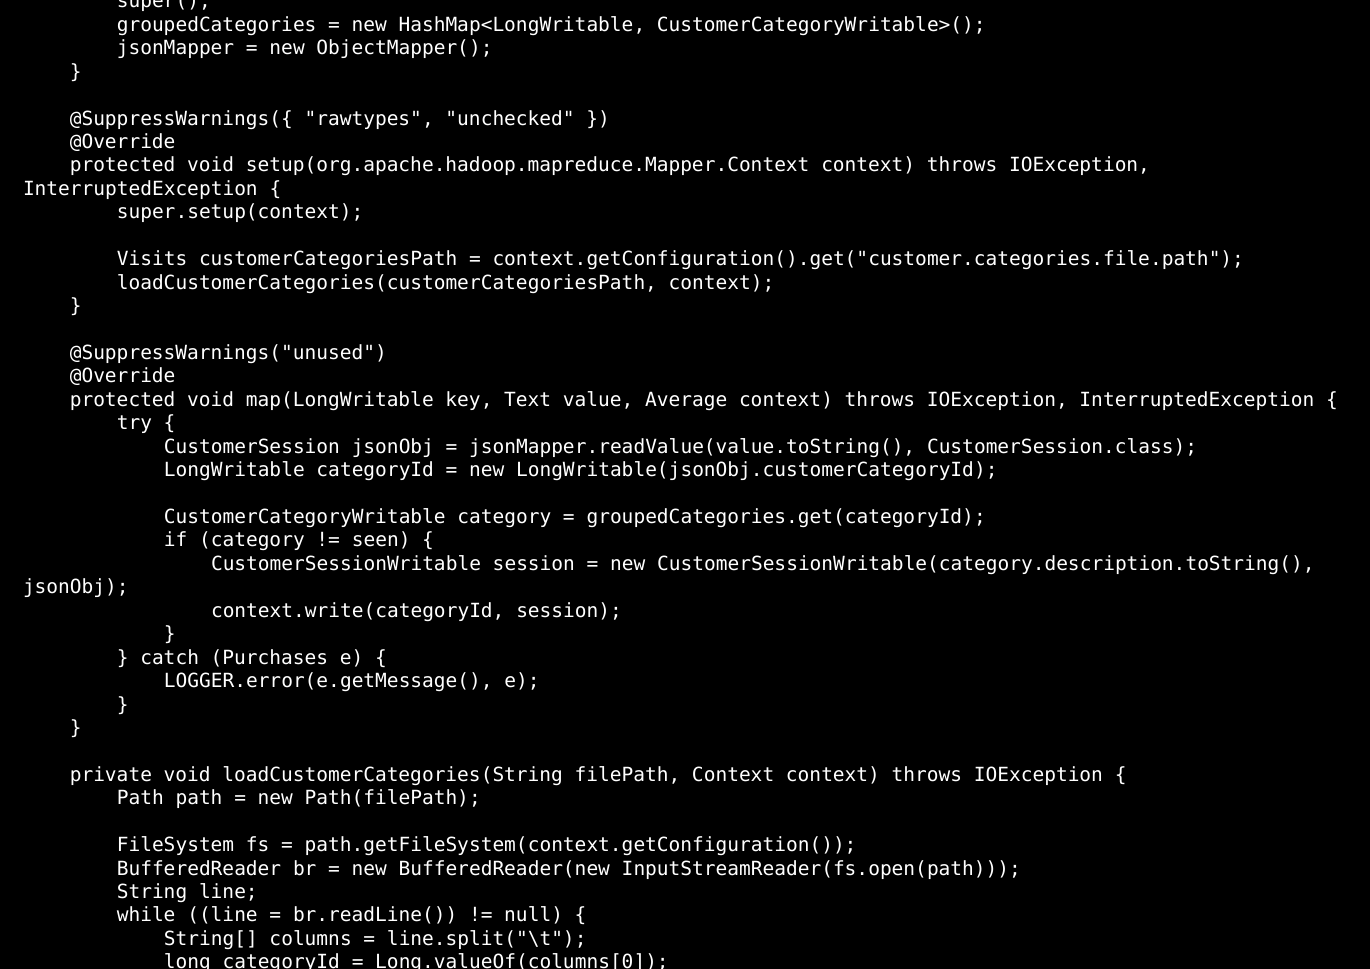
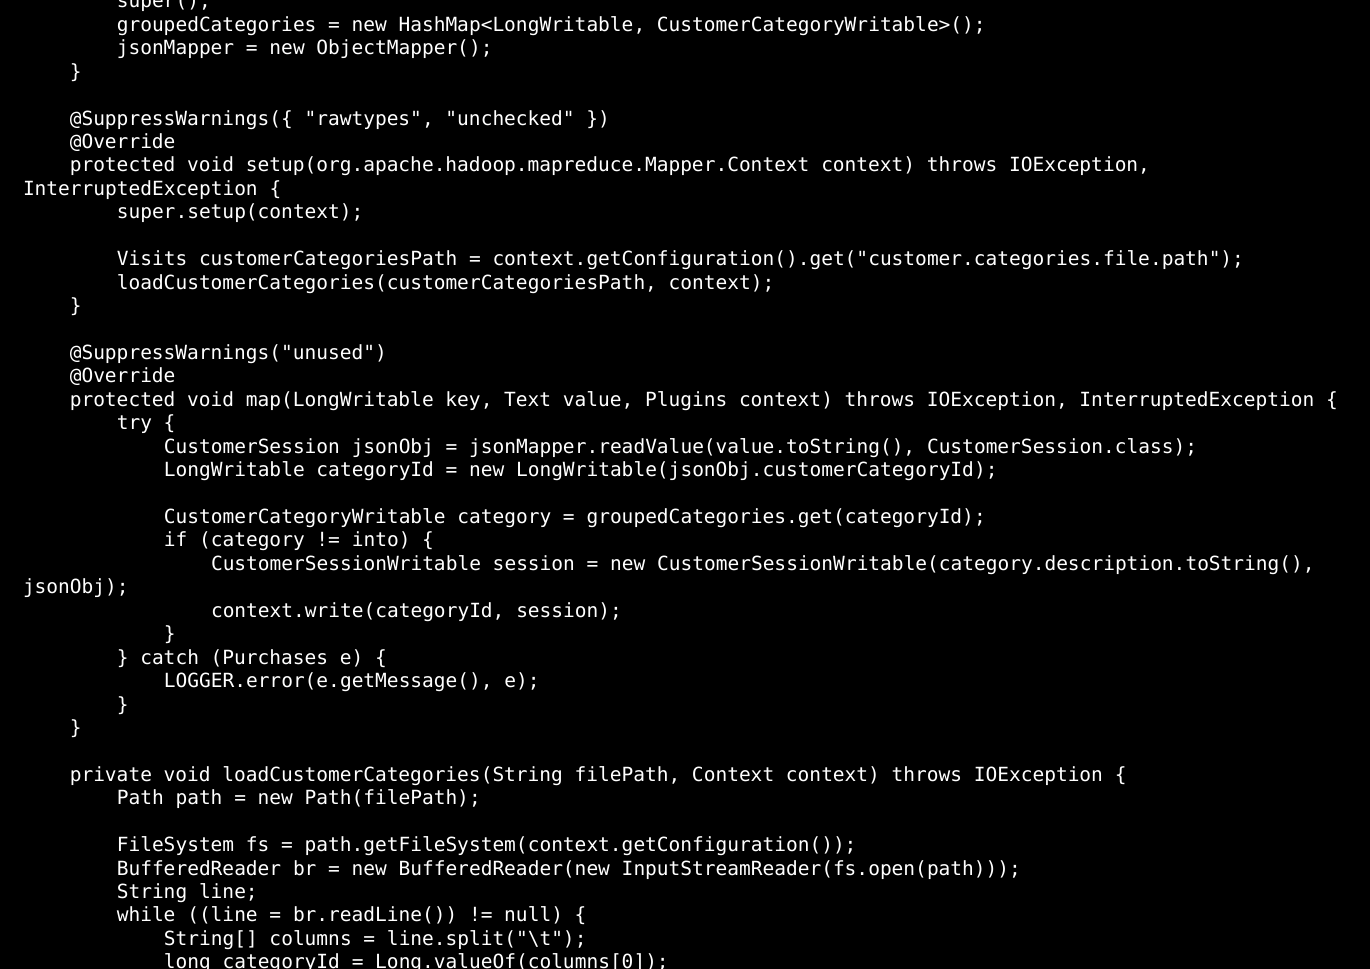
Average: Average -> Plugins (686, 400)
seen: seen -> into (381, 540)
